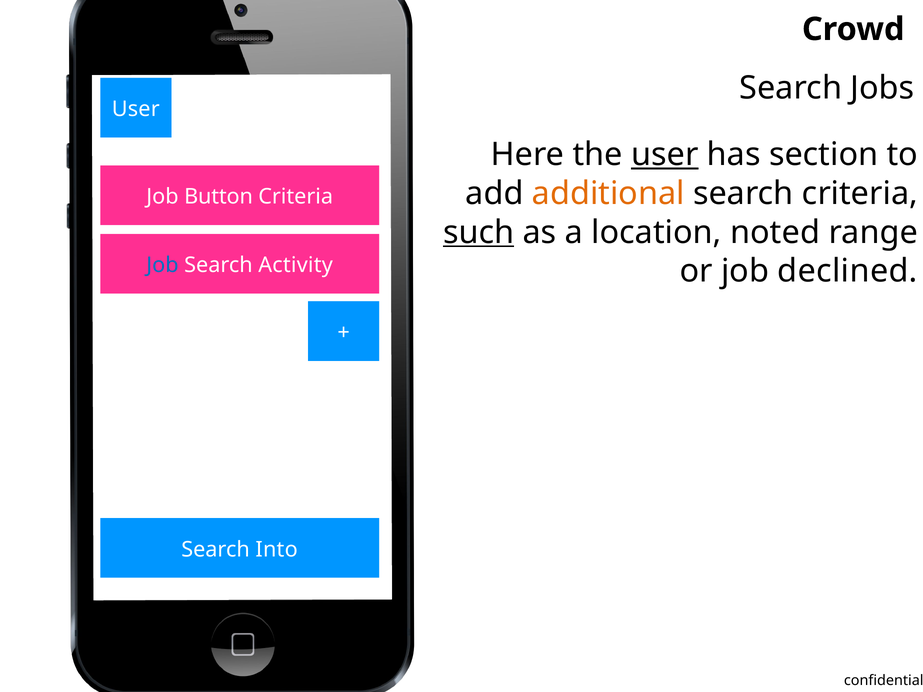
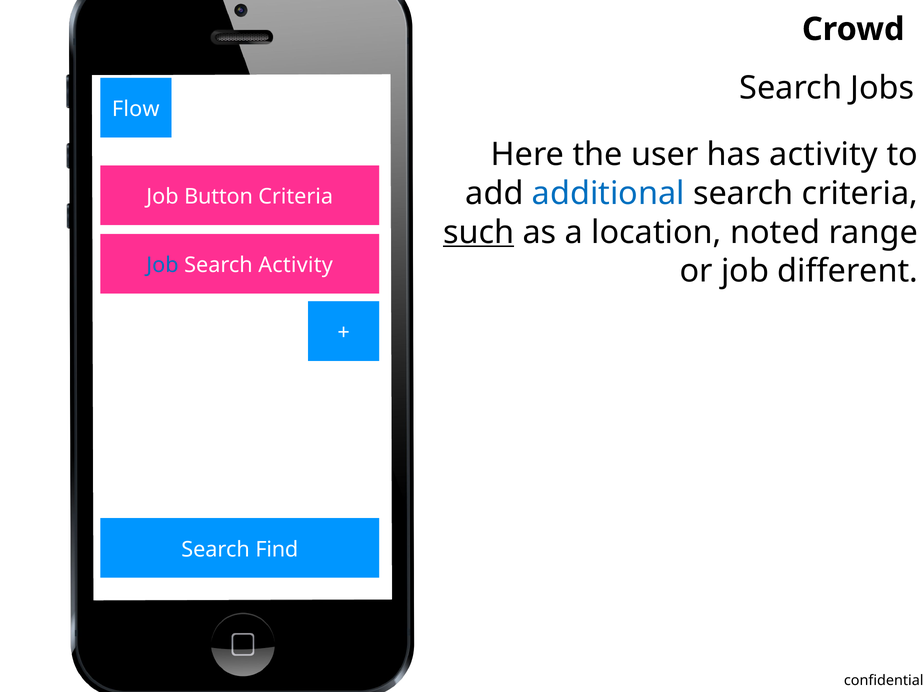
User: User -> Flow (136, 109)
user underline: present -> none (665, 155)
has section: section -> activity (824, 155)
additional colour: orange -> blue (608, 193)
declined: declined -> different (848, 271)
Into: Into -> Find (277, 550)
